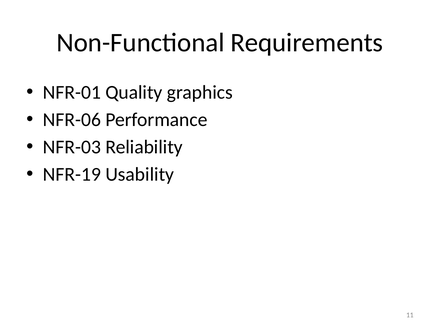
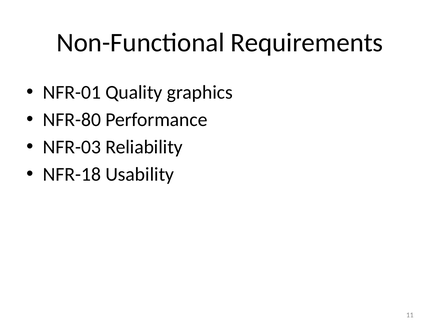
NFR-06: NFR-06 -> NFR-80 (72, 120)
NFR-19: NFR-19 -> NFR-18 (72, 174)
